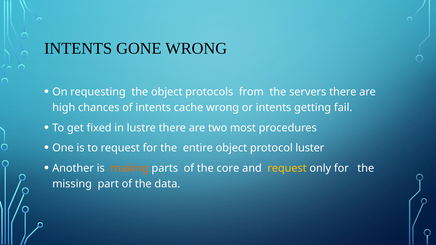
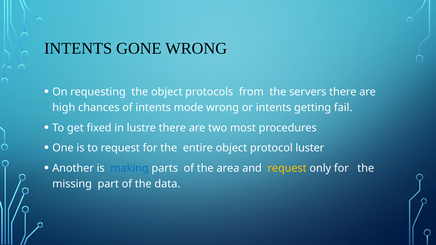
cache: cache -> mode (189, 108)
making colour: orange -> blue (130, 168)
core: core -> area (228, 168)
